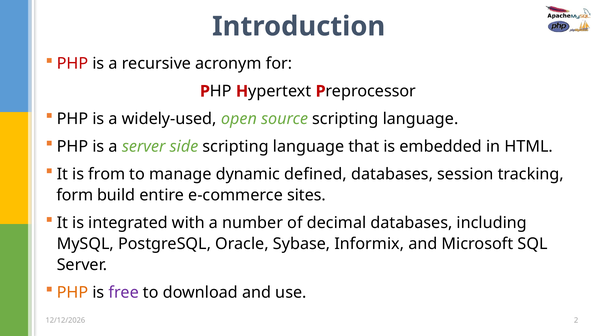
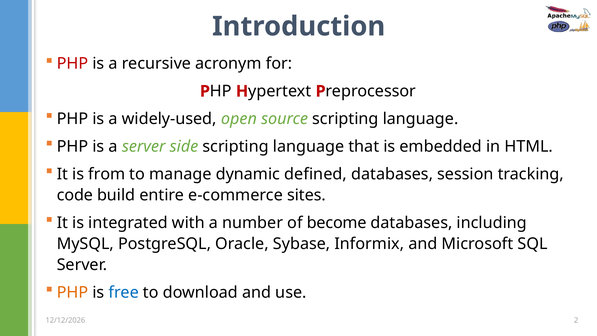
form: form -> code (75, 195)
decimal: decimal -> become (337, 223)
free colour: purple -> blue (124, 292)
